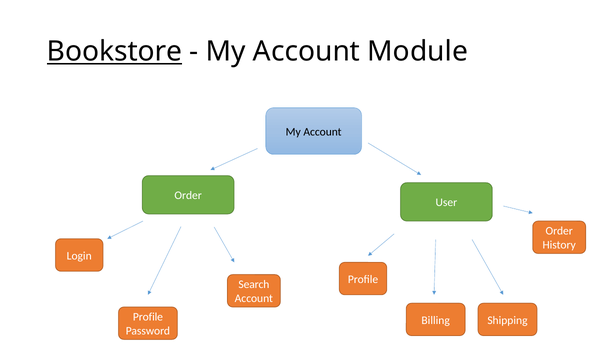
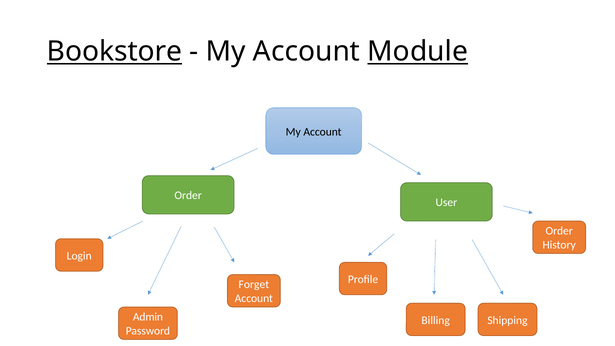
Module underline: none -> present (418, 52)
Search: Search -> Forget (254, 285)
Profile: Profile -> Admin (148, 317)
